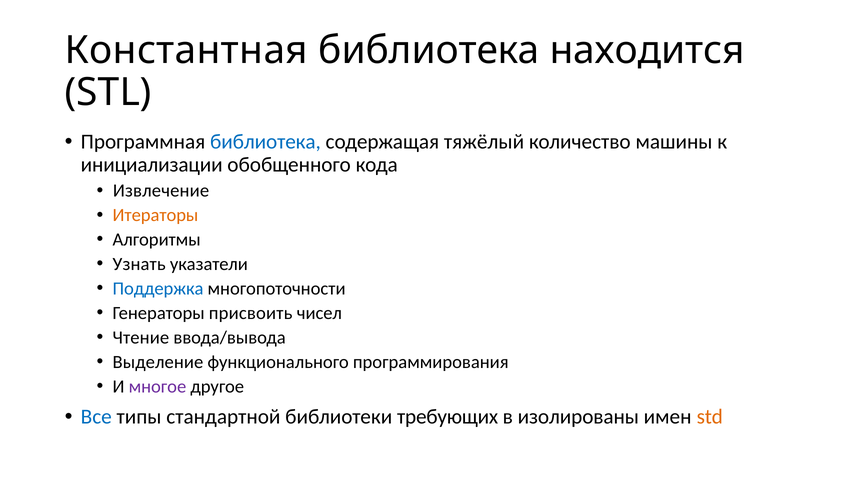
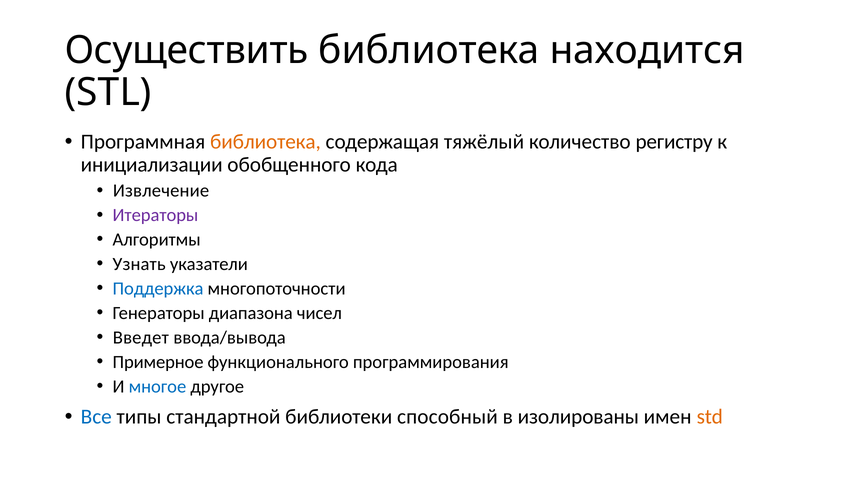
Константная: Константная -> Осуществить (187, 50)
библиотека colour: blue -> orange (265, 142)
машины: машины -> регистру (674, 142)
Итераторы colour: orange -> purple (156, 215)
присвоить: присвоить -> диапазона (251, 313)
Чтение: Чтение -> Введет (141, 338)
Выделение: Выделение -> Примерное (158, 362)
многое colour: purple -> blue (157, 387)
требующих: требующих -> способный (447, 417)
